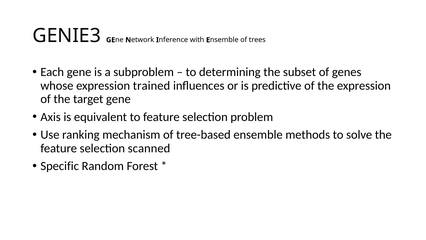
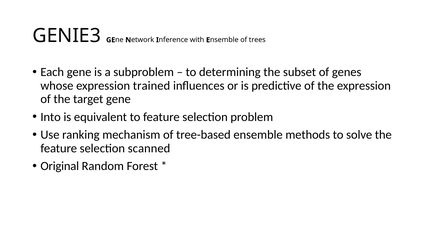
Axis: Axis -> Into (51, 117)
Specific: Specific -> Original (60, 166)
